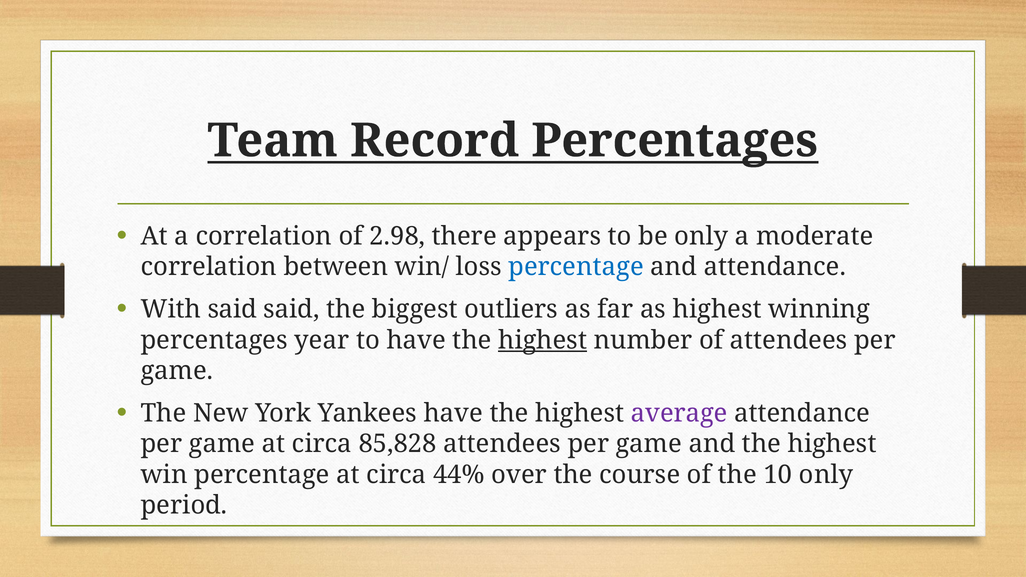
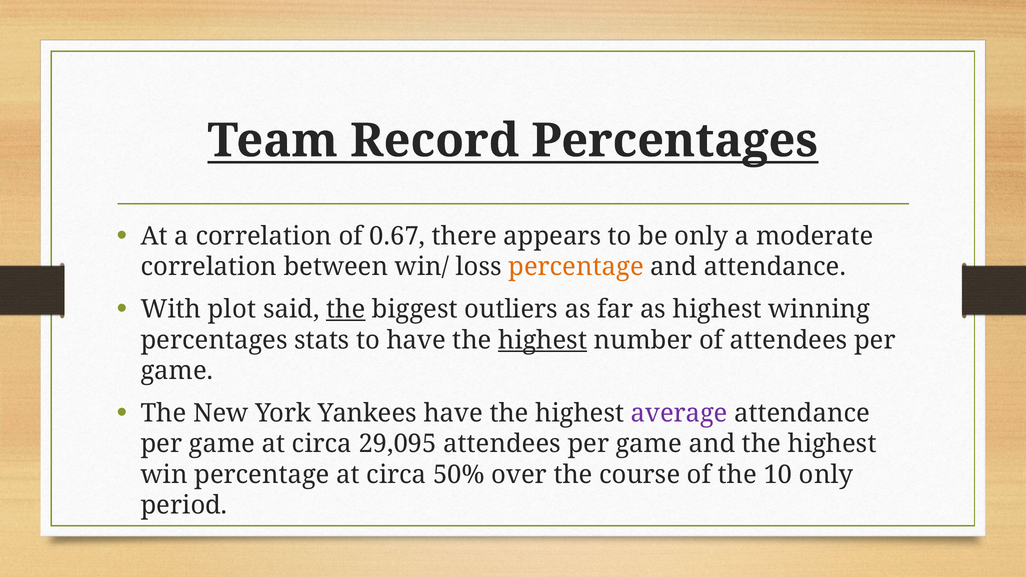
2.98: 2.98 -> 0.67 (397, 236)
percentage colour: blue -> orange (576, 267)
With said: said -> plot (232, 309)
the underline: none -> present (346, 309)
year: year -> stats (322, 340)
85,828: 85,828 -> 29,095 (398, 444)
44%: 44% -> 50% (459, 475)
